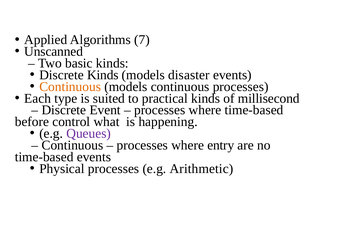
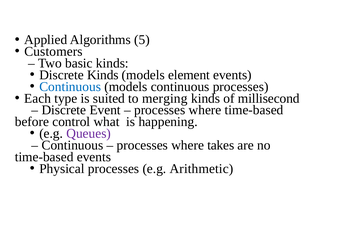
7: 7 -> 5 (142, 40)
Unscanned: Unscanned -> Customers (54, 52)
disaster: disaster -> element (189, 75)
Continuous colour: orange -> blue (70, 87)
practical: practical -> merging (165, 98)
entry: entry -> takes (221, 145)
